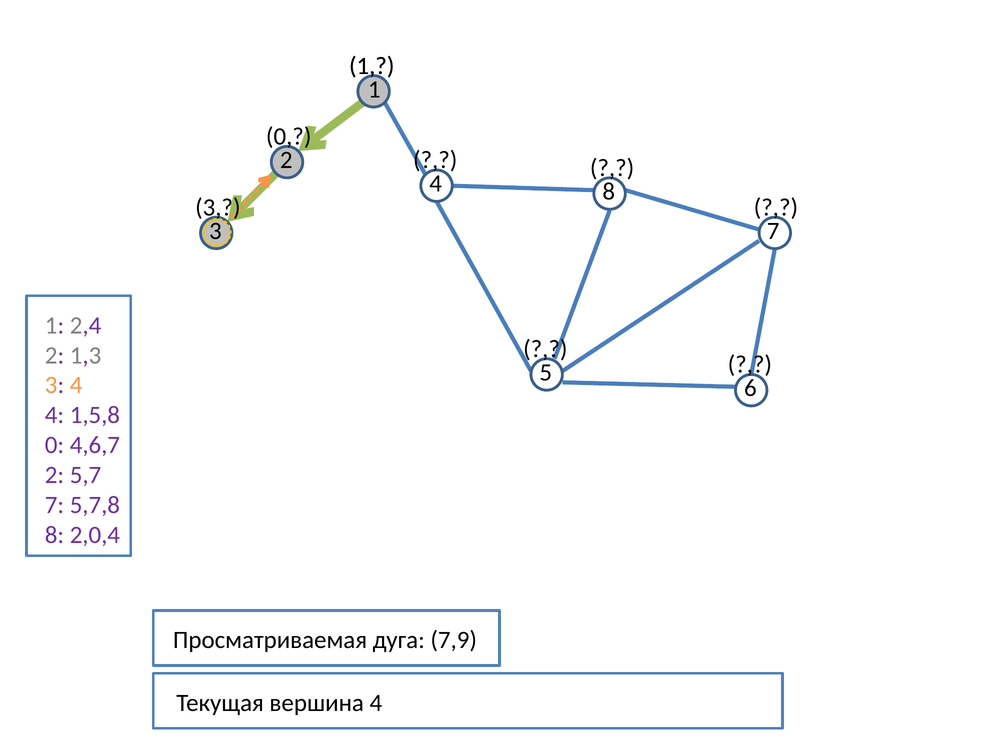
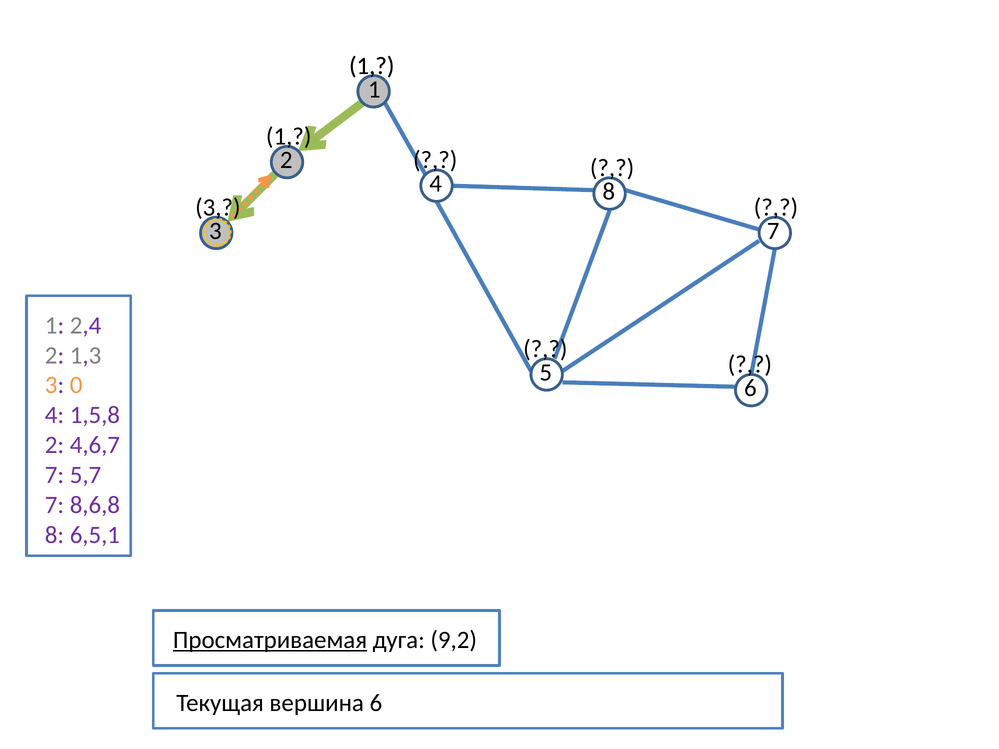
0: 0 -> 1 (289, 137)
3 4: 4 -> 0 (76, 385)
0: 0 -> 2 (54, 445)
2: 2 -> 7 (54, 475)
5,7,8: 5,7,8 -> 8,6,8 (95, 505)
2,0,4: 2,0,4 -> 6,5,1 (95, 535)
Просматриваемая underline: none -> present (270, 640)
7,9: 7,9 -> 9,2 (454, 640)
вершина 4: 4 -> 6 (376, 703)
